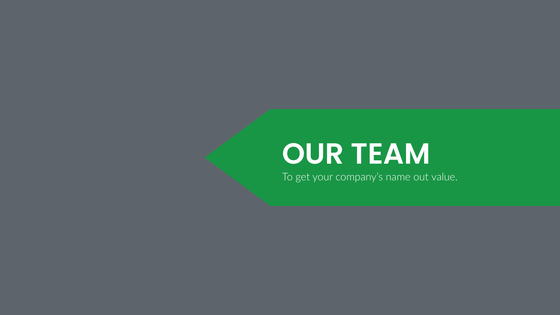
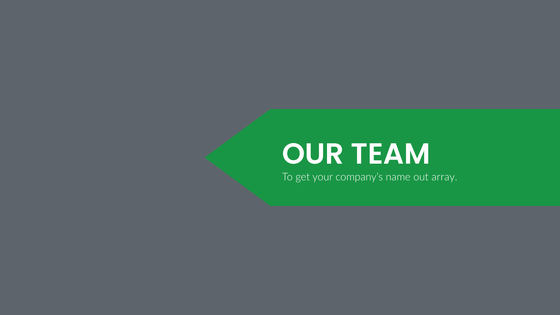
value: value -> array (444, 177)
